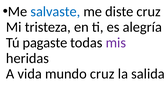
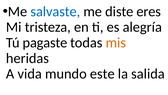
diste cruz: cruz -> eres (149, 11)
mis colour: purple -> orange (116, 42)
mundo cruz: cruz -> este (102, 73)
